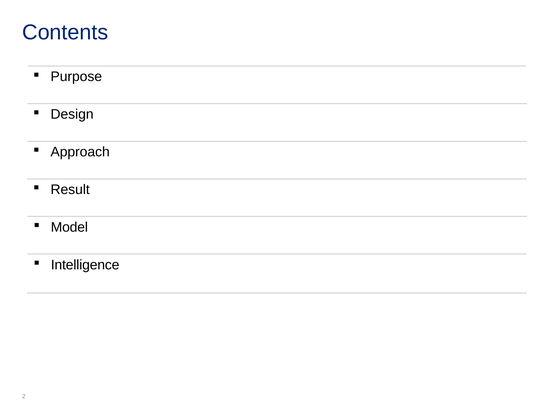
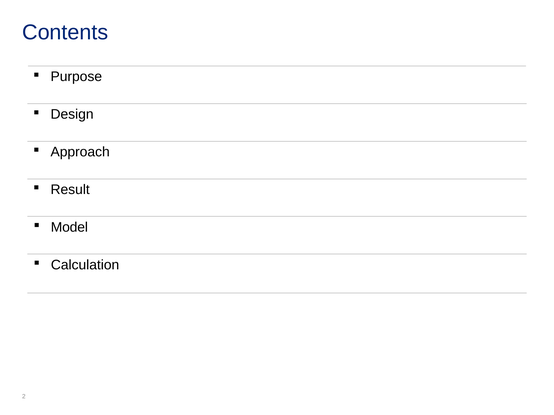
Intelligence: Intelligence -> Calculation (85, 265)
